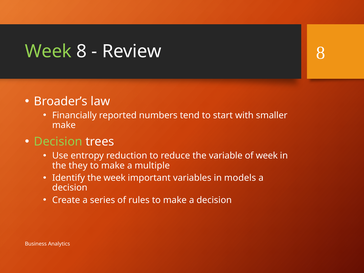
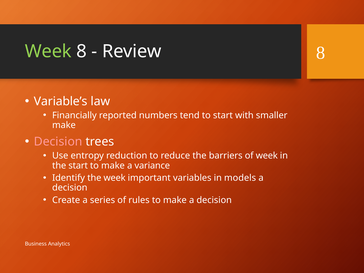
Broader’s: Broader’s -> Variable’s (61, 101)
Decision colour: light green -> pink (58, 142)
variable: variable -> barriers (226, 156)
the they: they -> start (78, 165)
multiple: multiple -> variance (152, 165)
